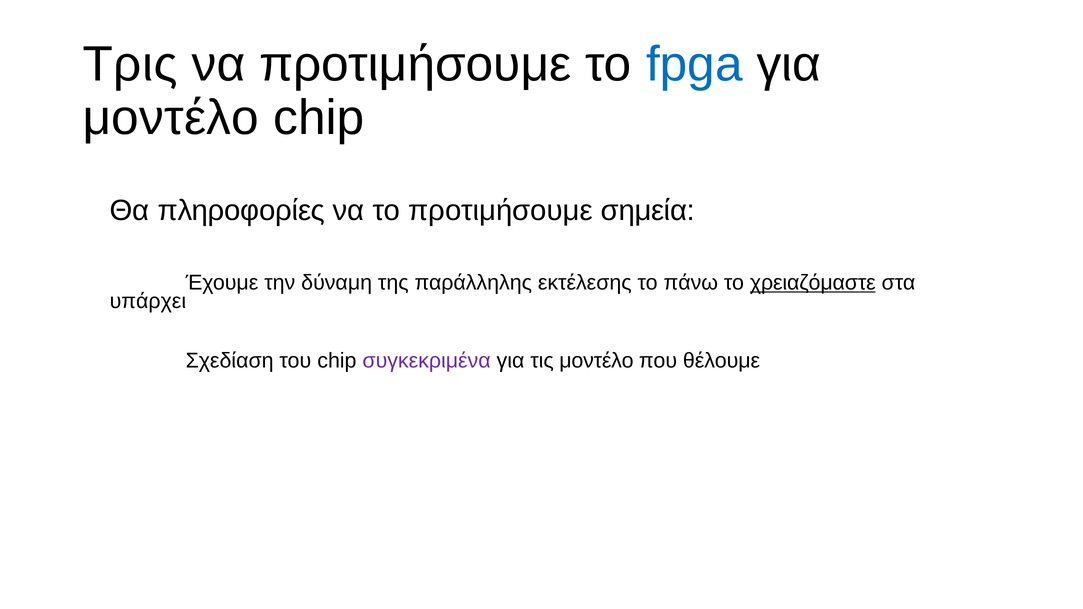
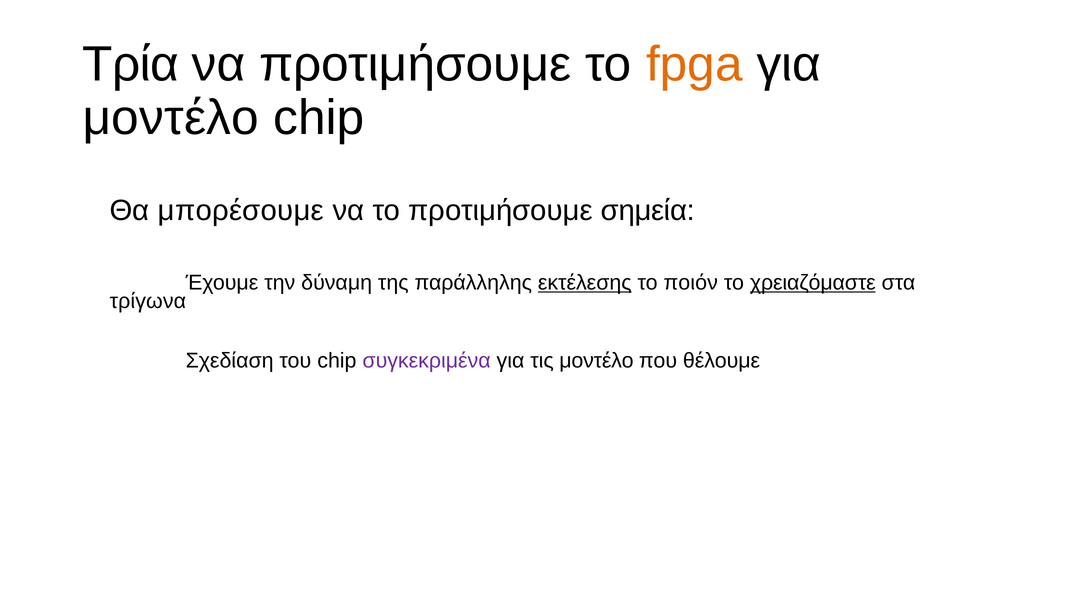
Τρις: Τρις -> Τρία (131, 64)
fpga colour: blue -> orange (694, 64)
πληροφορίες: πληροφορίες -> μπορέσουμε (241, 211)
εκτέλεσης underline: none -> present (585, 283)
πάνω: πάνω -> ποιόν (691, 283)
υπάρχει: υπάρχει -> τρίγωνα (148, 301)
